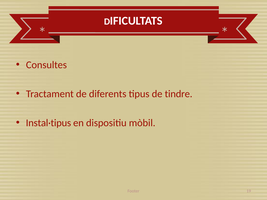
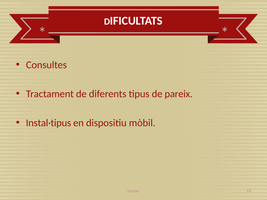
tindre: tindre -> pareix (179, 94)
